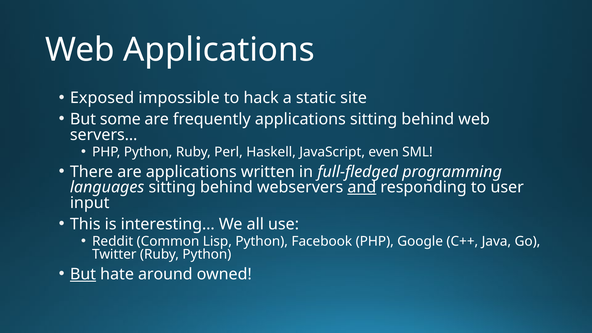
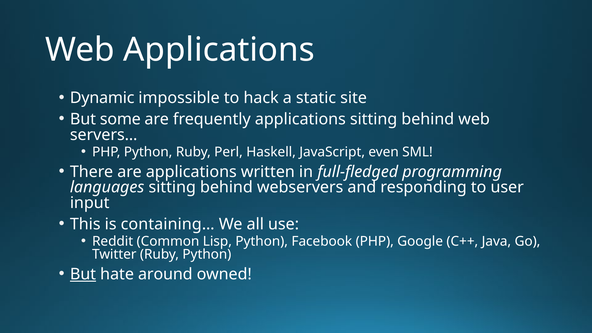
Exposed: Exposed -> Dynamic (102, 98)
and underline: present -> none (362, 187)
interesting…: interesting… -> containing… (168, 224)
